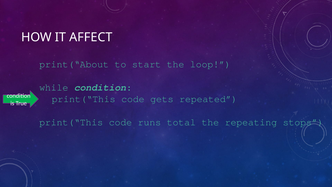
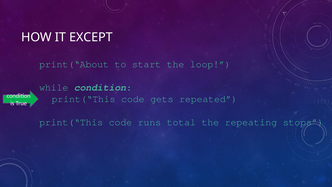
AFFECT: AFFECT -> EXCEPT (91, 37)
